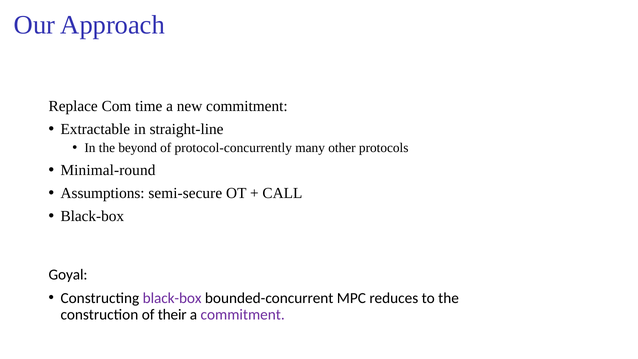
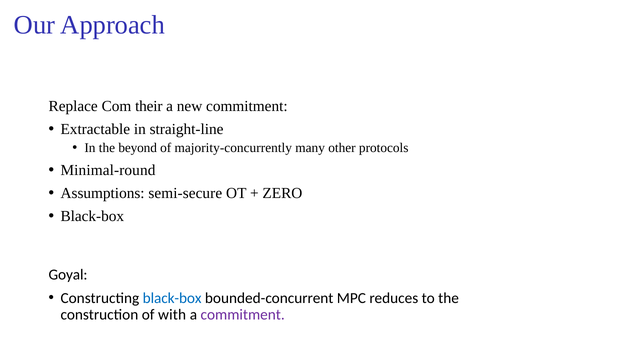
time: time -> their (149, 106)
protocol-concurrently: protocol-concurrently -> majority-concurrently (233, 148)
CALL: CALL -> ZERO (282, 193)
black-box colour: purple -> blue (172, 298)
their: their -> with (172, 314)
